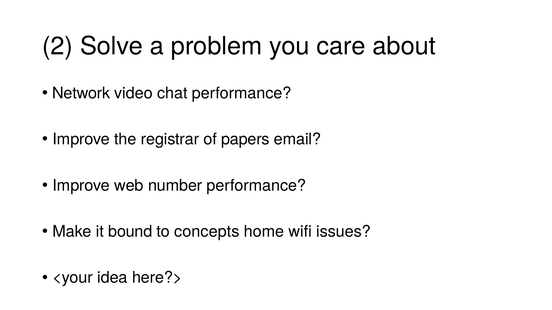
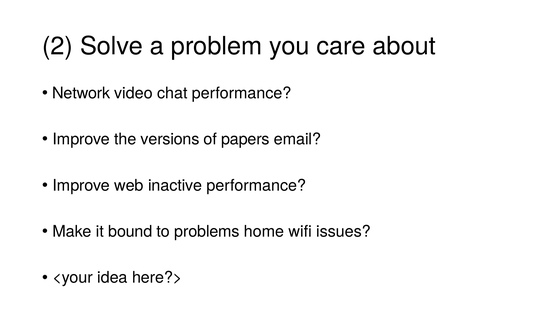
registrar: registrar -> versions (170, 140)
number: number -> inactive (175, 186)
concepts: concepts -> problems (207, 232)
